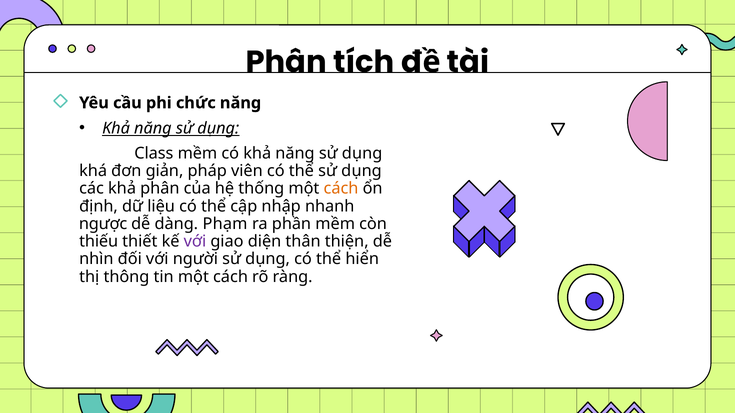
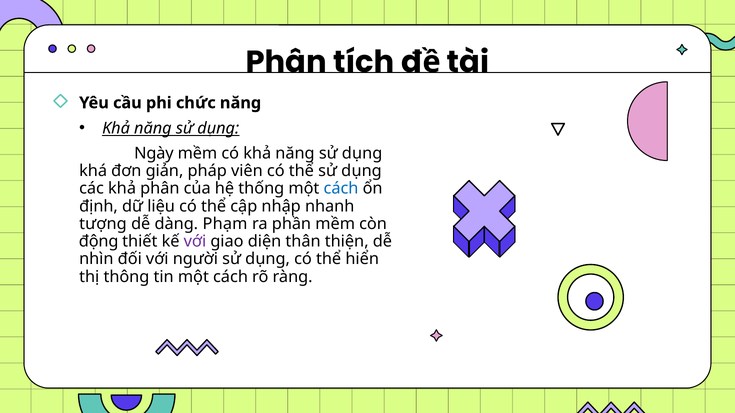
Class: Class -> Ngày (154, 154)
cách colour: orange -> blue (341, 189)
ngược: ngược -> tượng (103, 224)
thiếu: thiếu -> động (99, 242)
